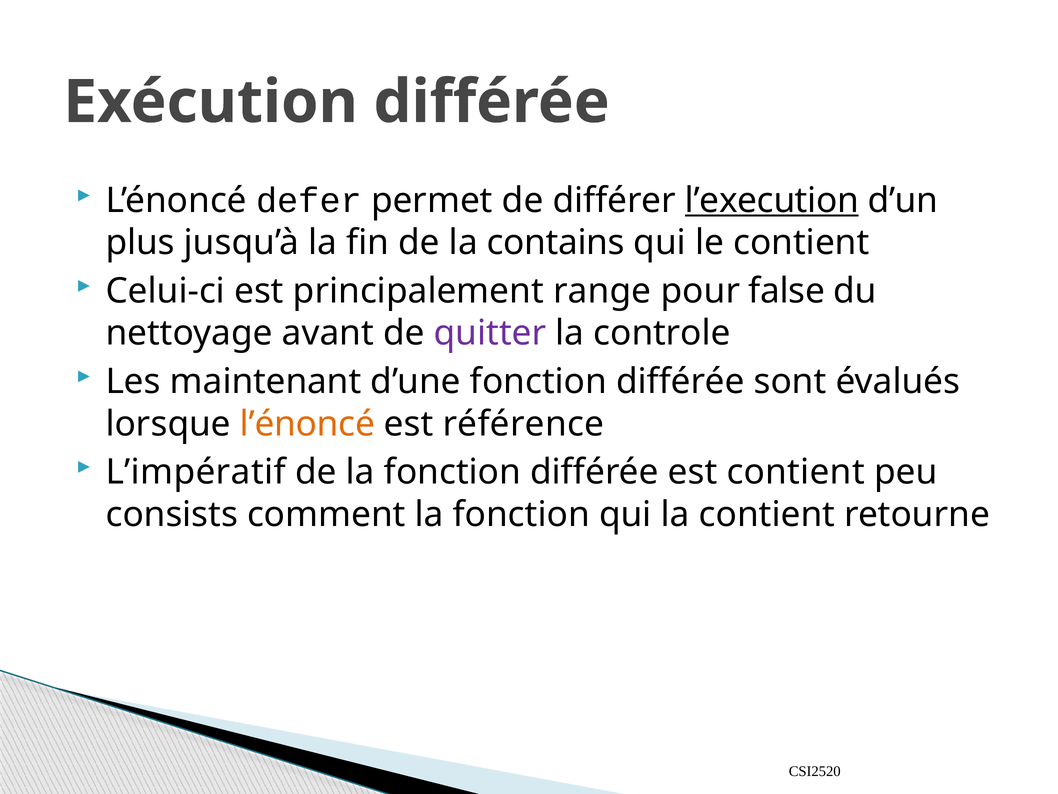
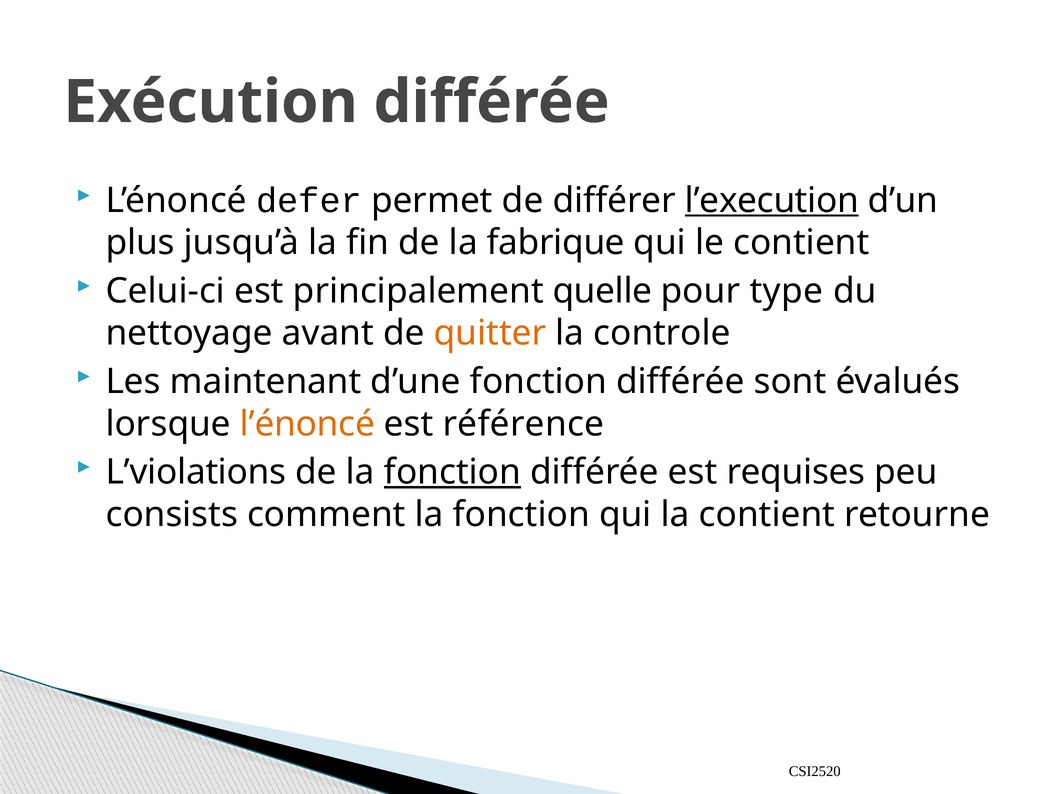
contains: contains -> fabrique (556, 243)
range: range -> quelle (602, 291)
false: false -> type (786, 291)
quitter colour: purple -> orange (490, 333)
L’impératif: L’impératif -> L’violations (196, 472)
fonction underline: none -> present (452, 472)
est contient: contient -> requises (796, 472)
